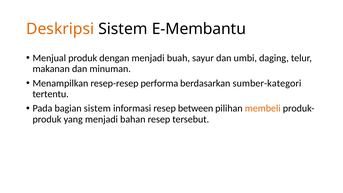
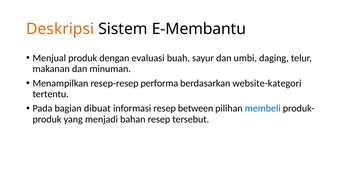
dengan menjadi: menjadi -> evaluasi (148, 58)
sumber-kategori: sumber-kategori -> website-kategori (267, 83)
bagian sistem: sistem -> dibuat (97, 108)
membeli colour: orange -> blue (263, 108)
